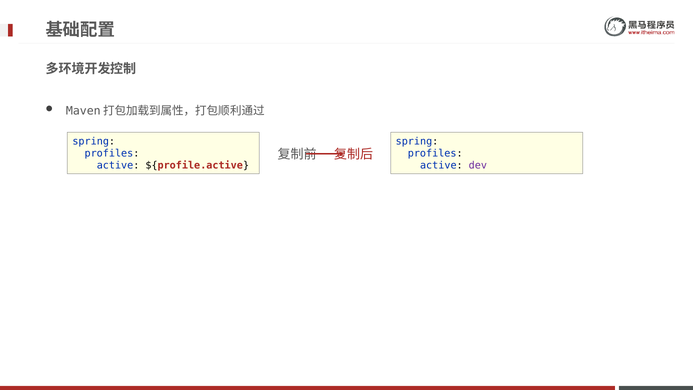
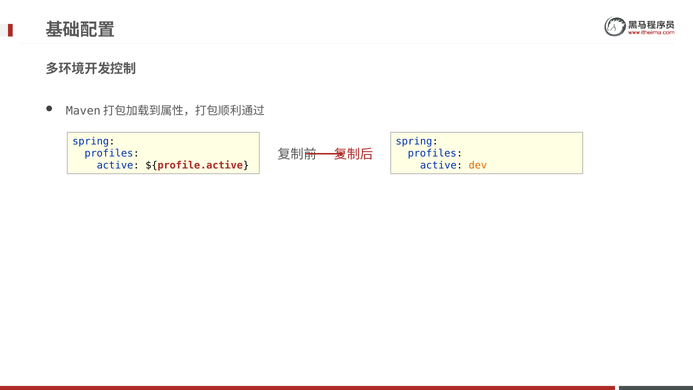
dev colour: purple -> orange (478, 166)
